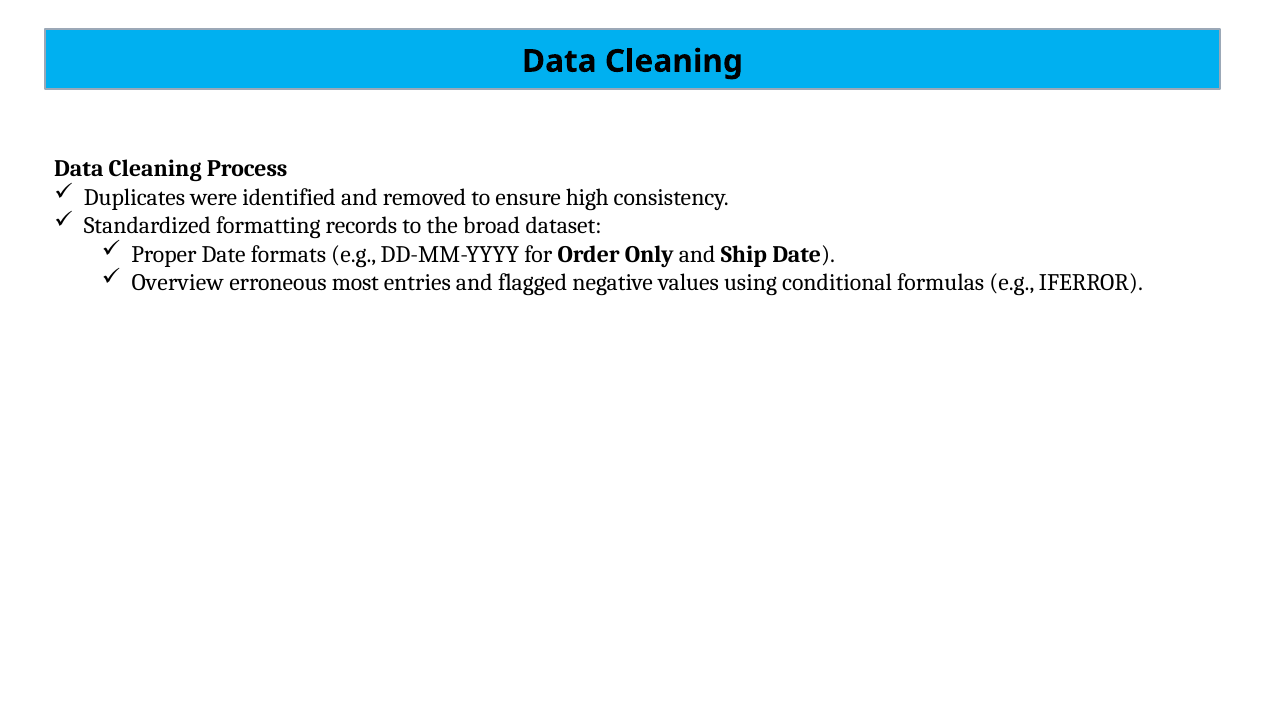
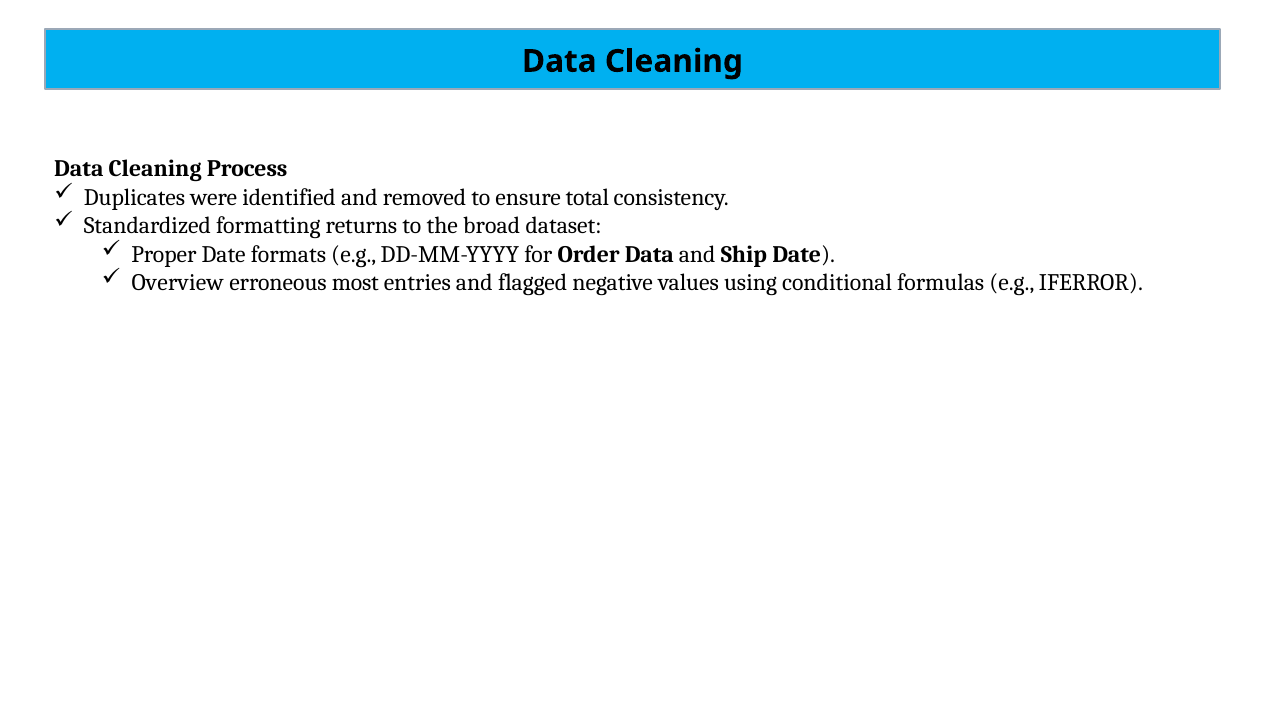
high: high -> total (587, 197)
records: records -> returns (361, 226)
Order Only: Only -> Data (649, 254)
